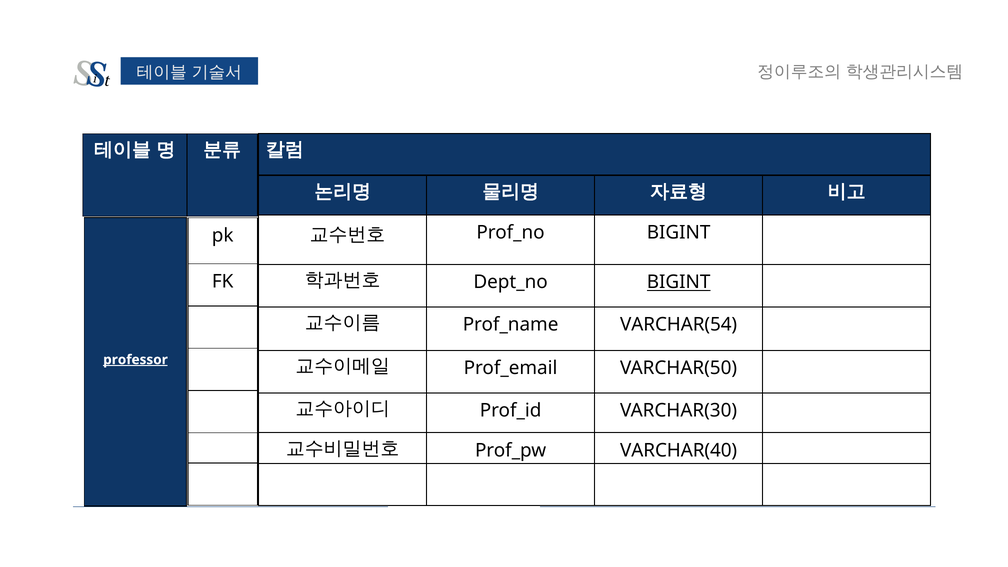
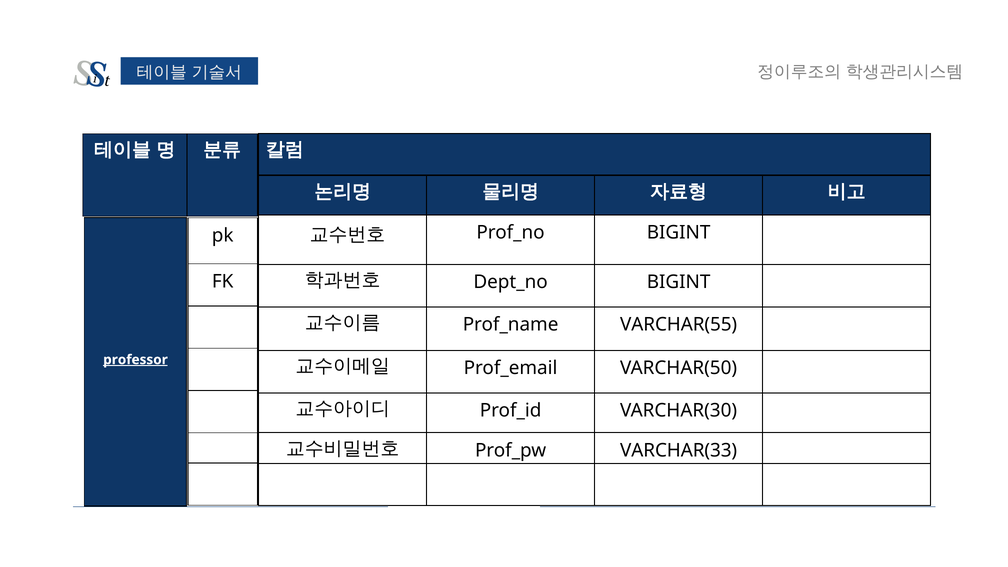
BIGINT underline: present -> none (679, 282)
VARCHAR(54: VARCHAR(54 -> VARCHAR(55 (679, 325)
VARCHAR(40: VARCHAR(40 -> VARCHAR(33 (679, 450)
